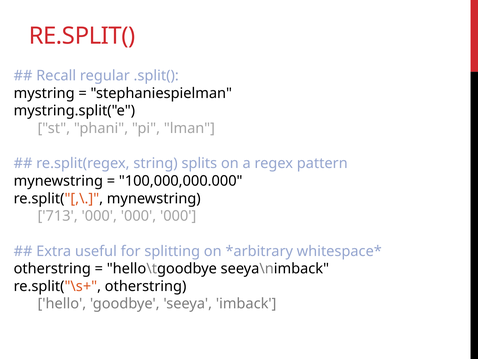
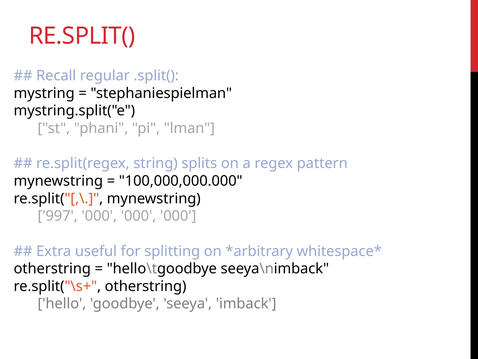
713: 713 -> 997 (58, 216)
